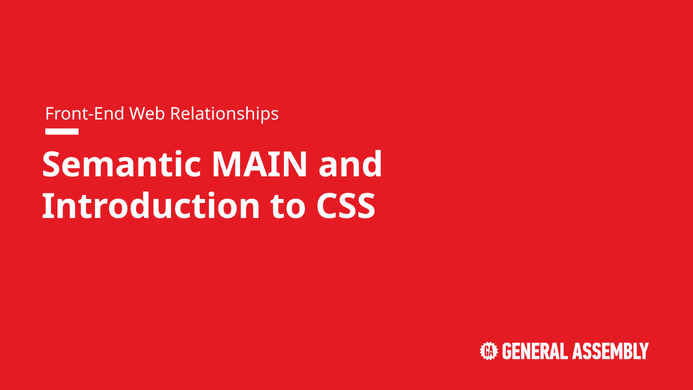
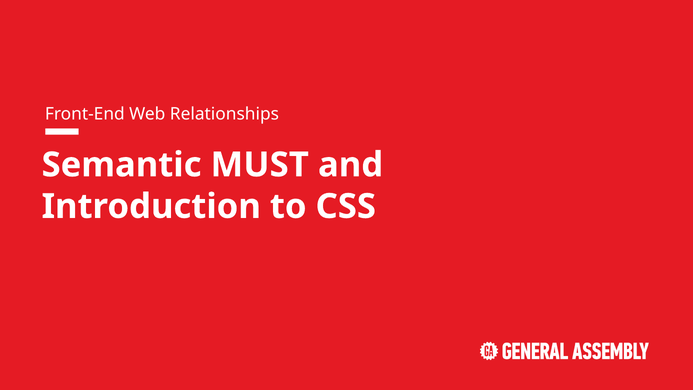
MAIN: MAIN -> MUST (260, 165)
